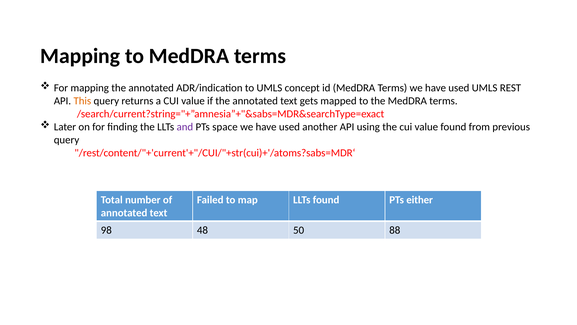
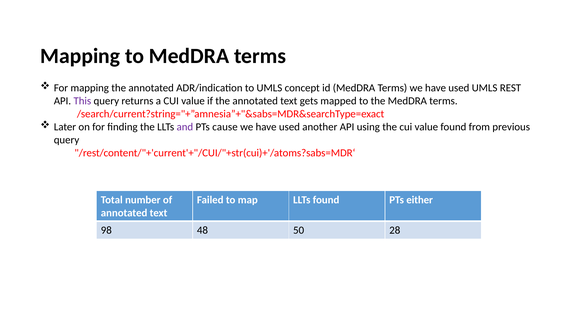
This colour: orange -> purple (82, 101)
space: space -> cause (225, 127)
88: 88 -> 28 (395, 230)
